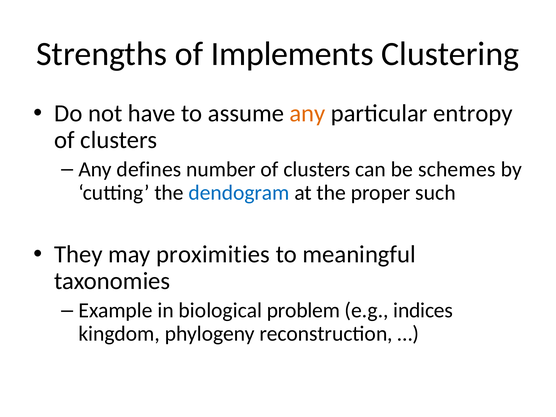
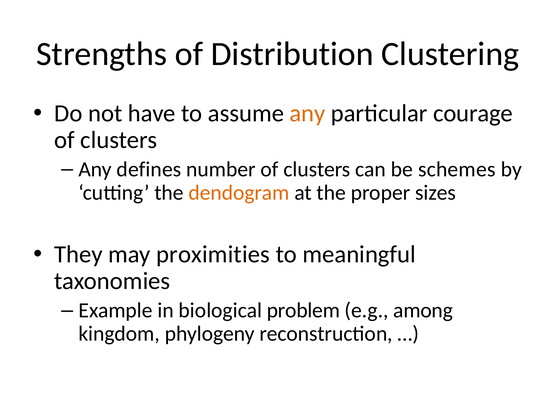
Implements: Implements -> Distribution (292, 54)
entropy: entropy -> courage (473, 113)
dendogram colour: blue -> orange (239, 193)
such: such -> sizes (436, 193)
indices: indices -> among (423, 310)
